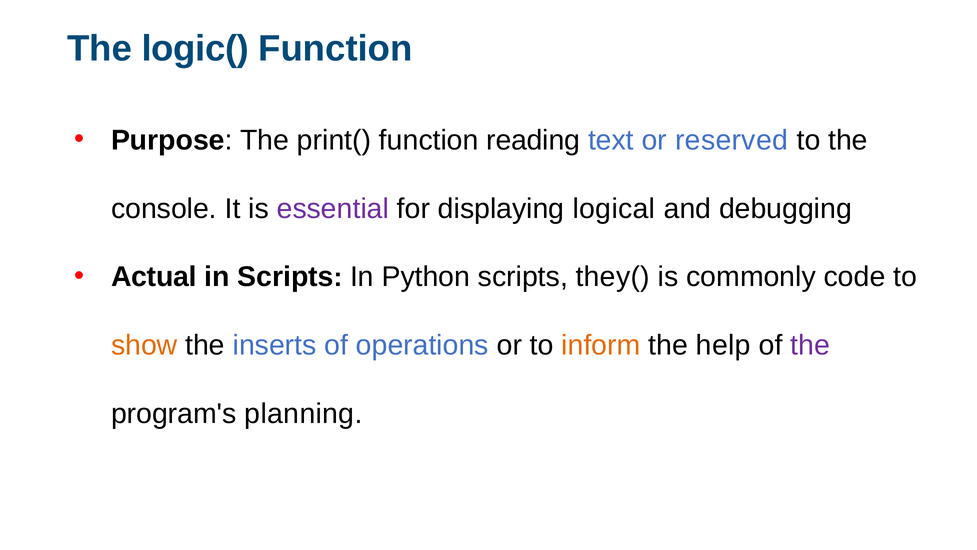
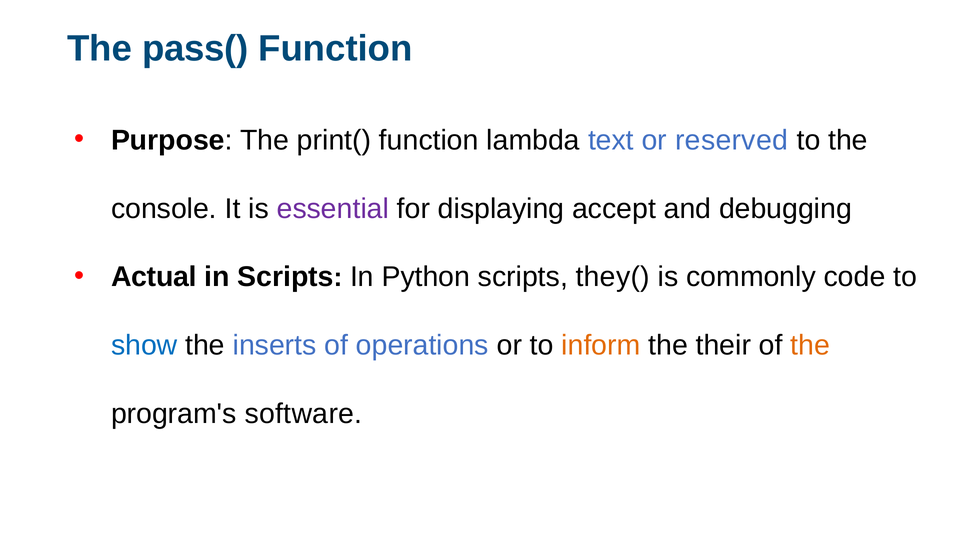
logic(: logic( -> pass( (195, 49)
reading: reading -> lambda (533, 140)
logical: logical -> accept (614, 208)
show colour: orange -> blue (144, 345)
help: help -> their (723, 345)
the colour: purple -> orange (810, 345)
planning: planning -> software (303, 414)
